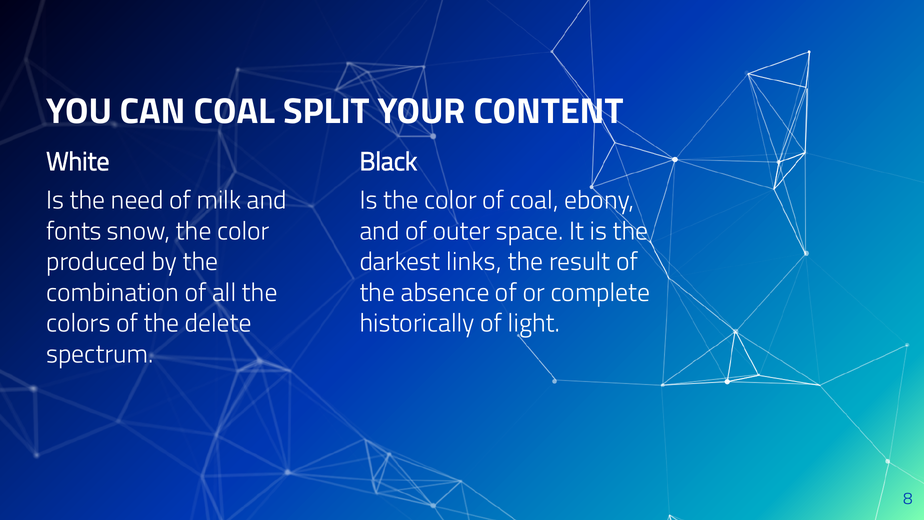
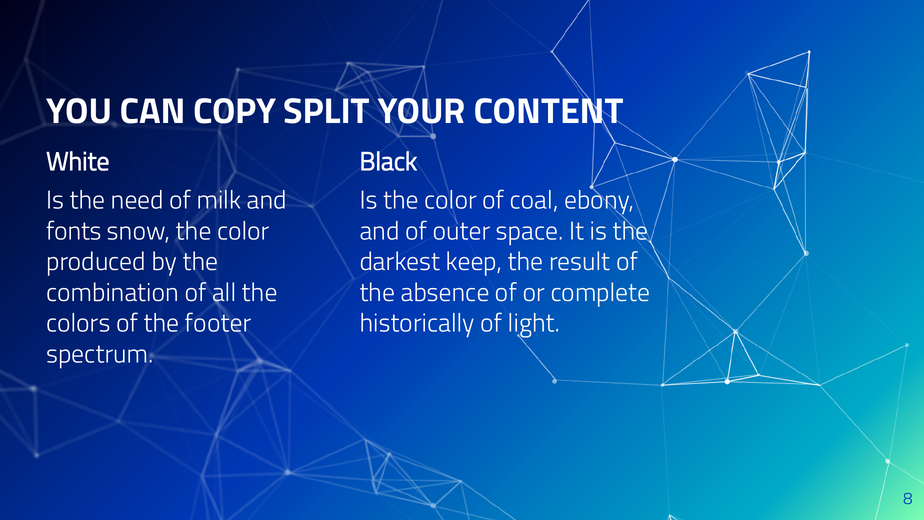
CAN COAL: COAL -> COPY (235, 111)
links: links -> keep (474, 262)
delete: delete -> footer (218, 323)
